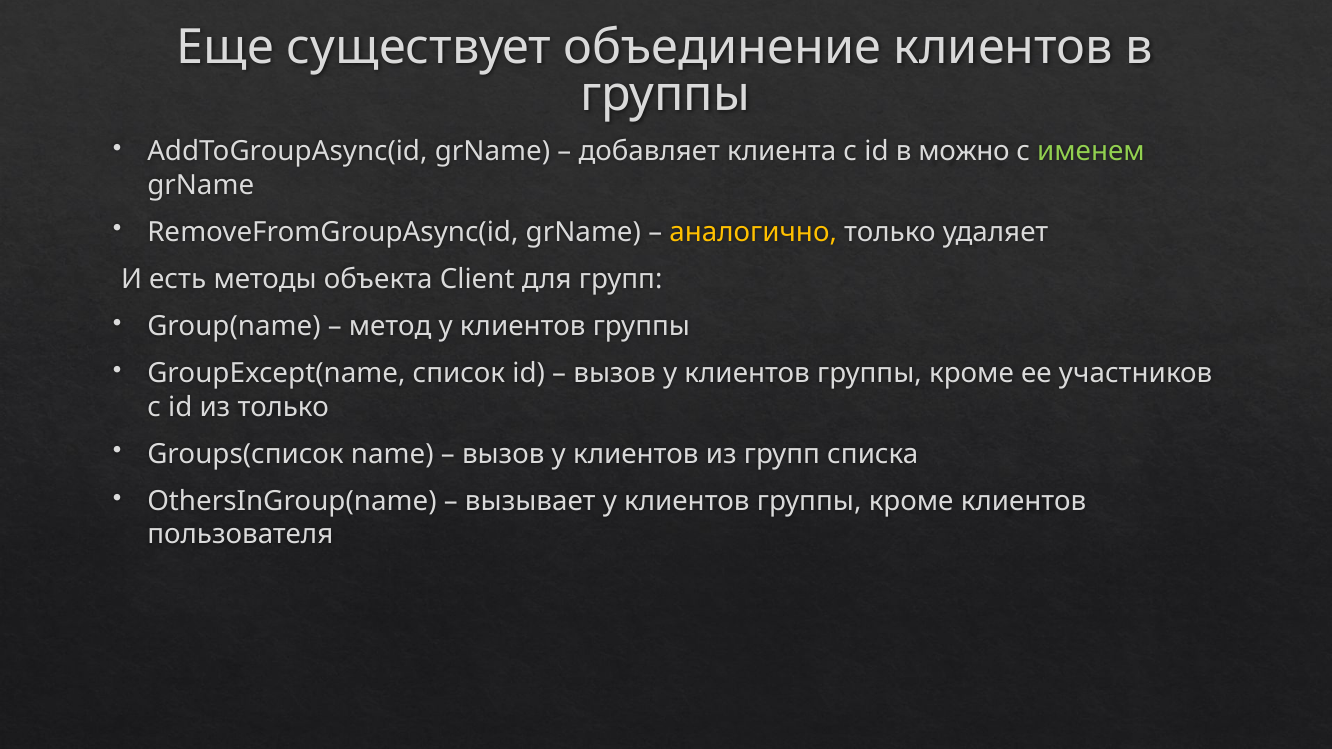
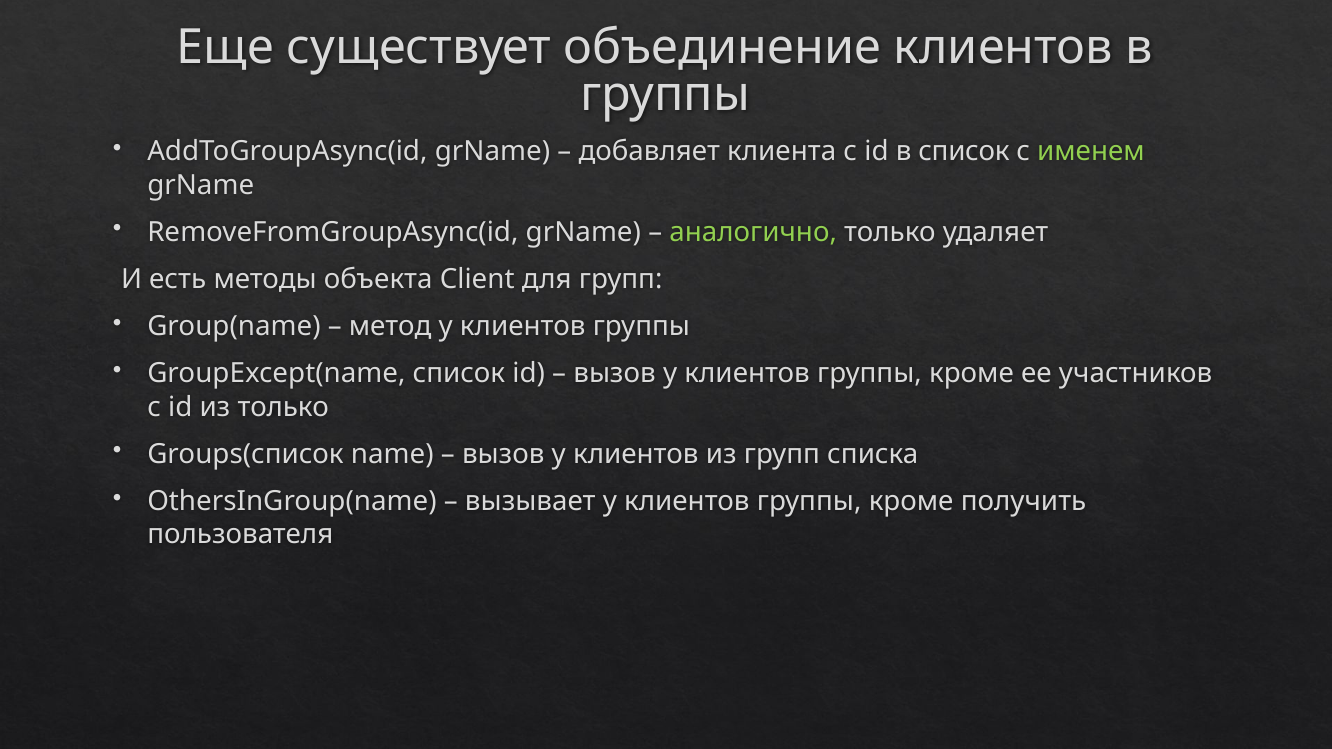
в можно: можно -> список (964, 152)
аналогично colour: yellow -> light green (753, 232)
кроме клиентов: клиентов -> получить (1024, 502)
